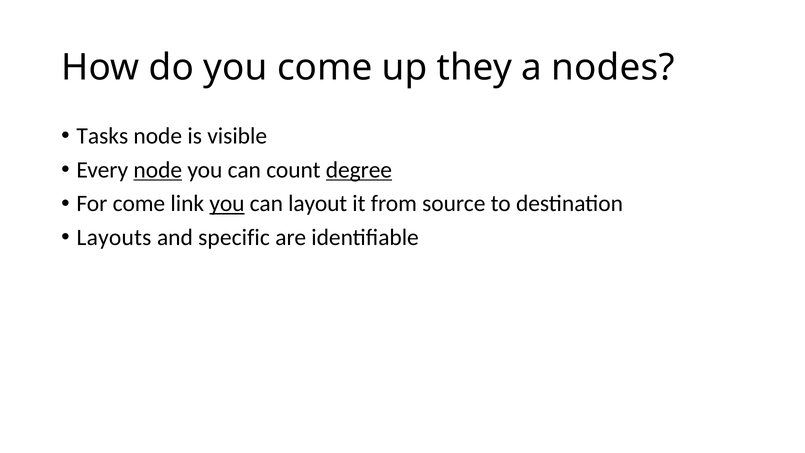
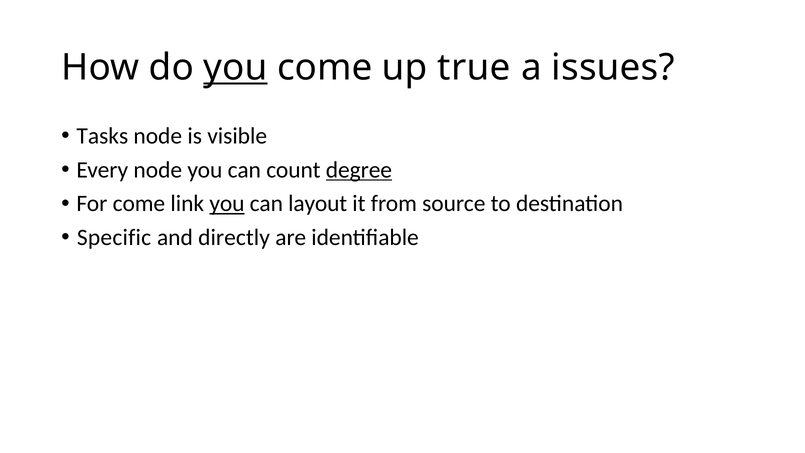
you underline: none -> present (235, 68)
they: they -> true (474, 68)
nodes: nodes -> issues (613, 68)
node underline: present -> none (158, 170)
Layouts: Layouts -> Specific (114, 237)
specific: specific -> directly (234, 237)
